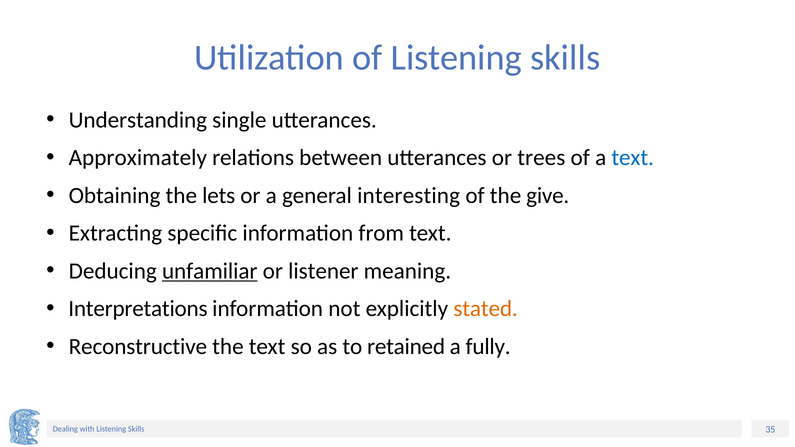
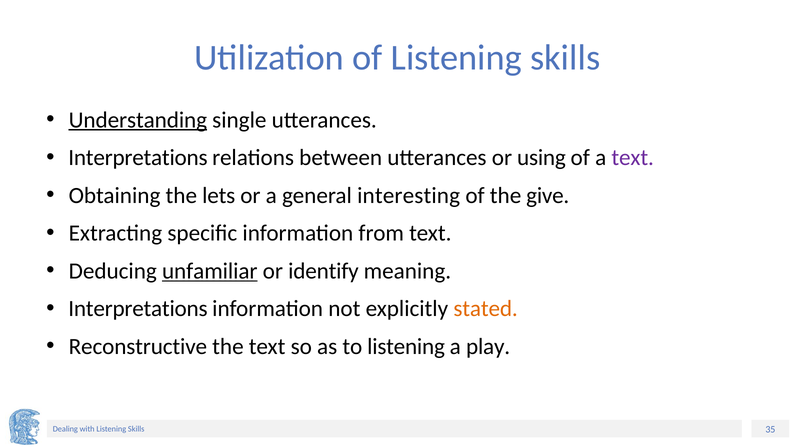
Understanding underline: none -> present (138, 120)
Approximately: Approximately -> Interpretations (138, 158)
trees: trees -> using (541, 158)
text colour: blue -> purple (633, 158)
listener: listener -> identify (323, 271)
to retained: retained -> listening (406, 347)
fully: fully -> play (488, 347)
